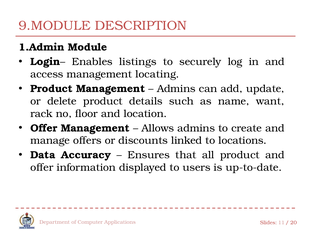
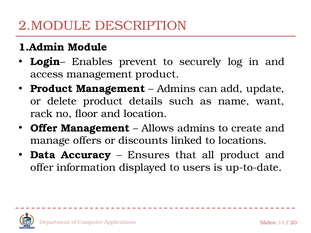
9.MODULE: 9.MODULE -> 2.MODULE (55, 26)
listings: listings -> prevent (138, 62)
management locating: locating -> product (157, 74)
